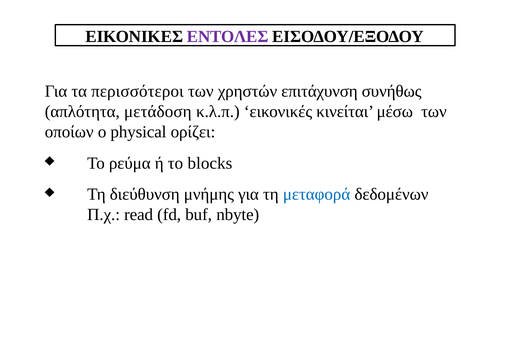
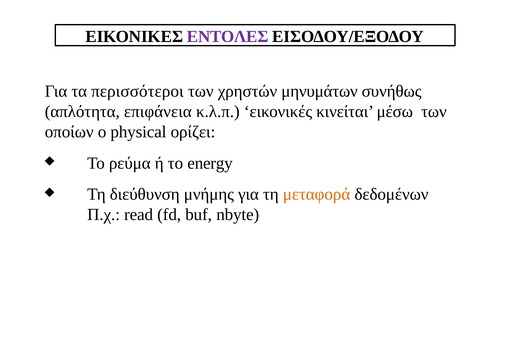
επιτάχυνση: επιτάχυνση -> μηνυμάτων (319, 91)
μετάδοση: μετάδοση -> επιφάνεια (158, 112)
blocks: blocks -> energy (210, 163)
μεταφορά colour: blue -> orange (317, 195)
